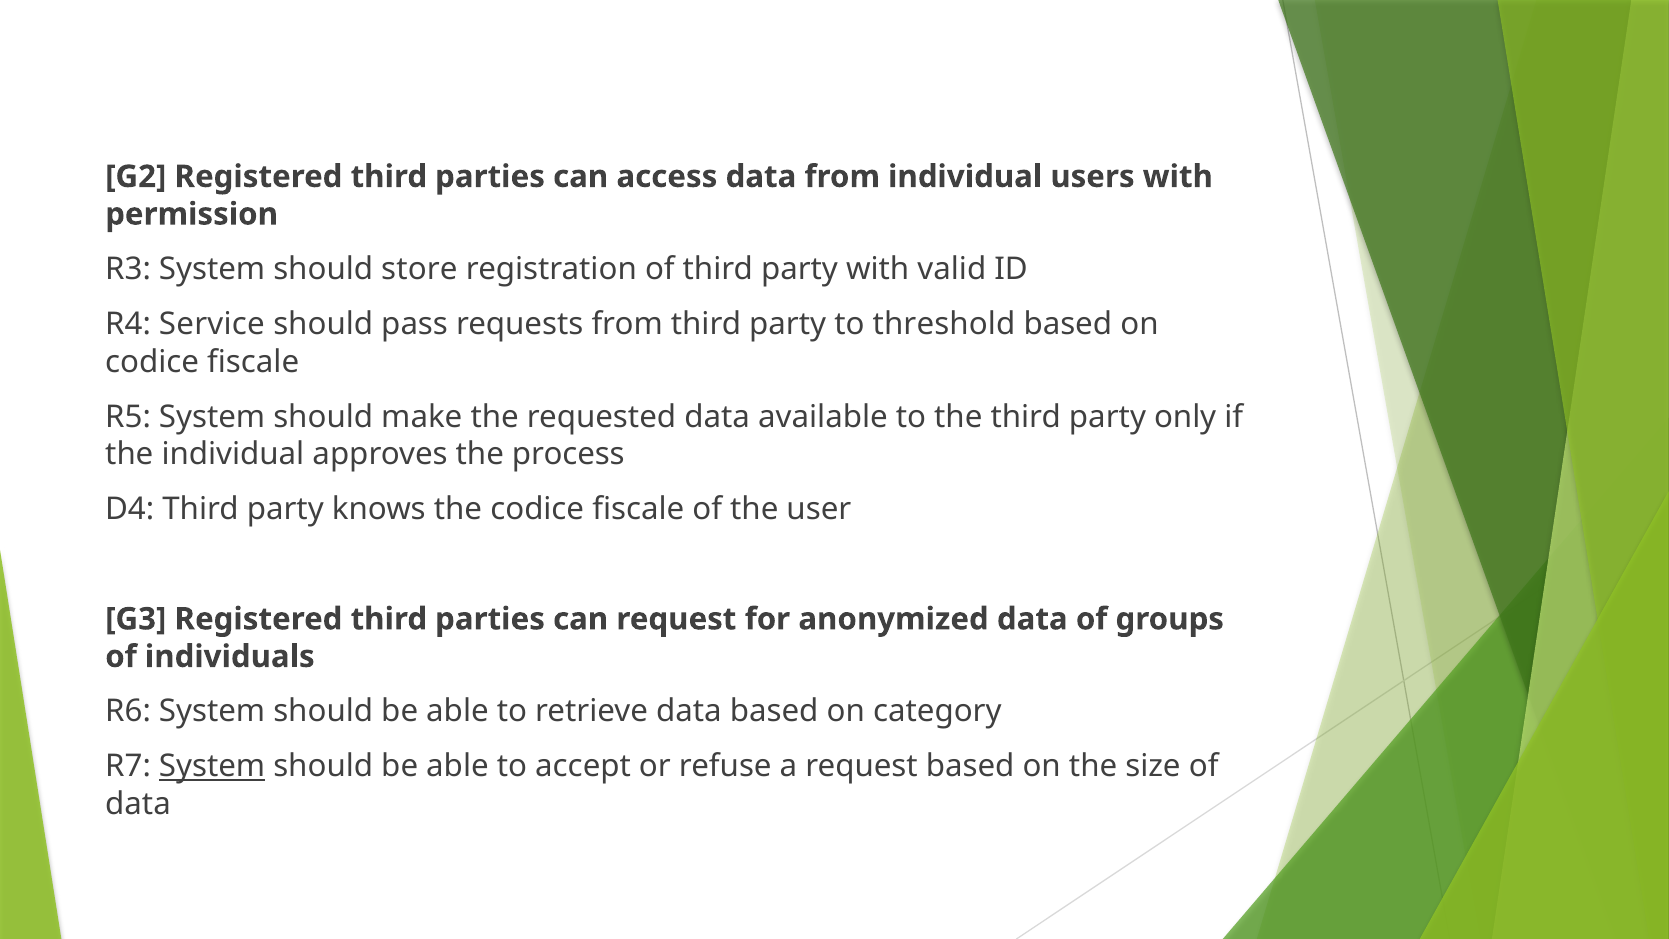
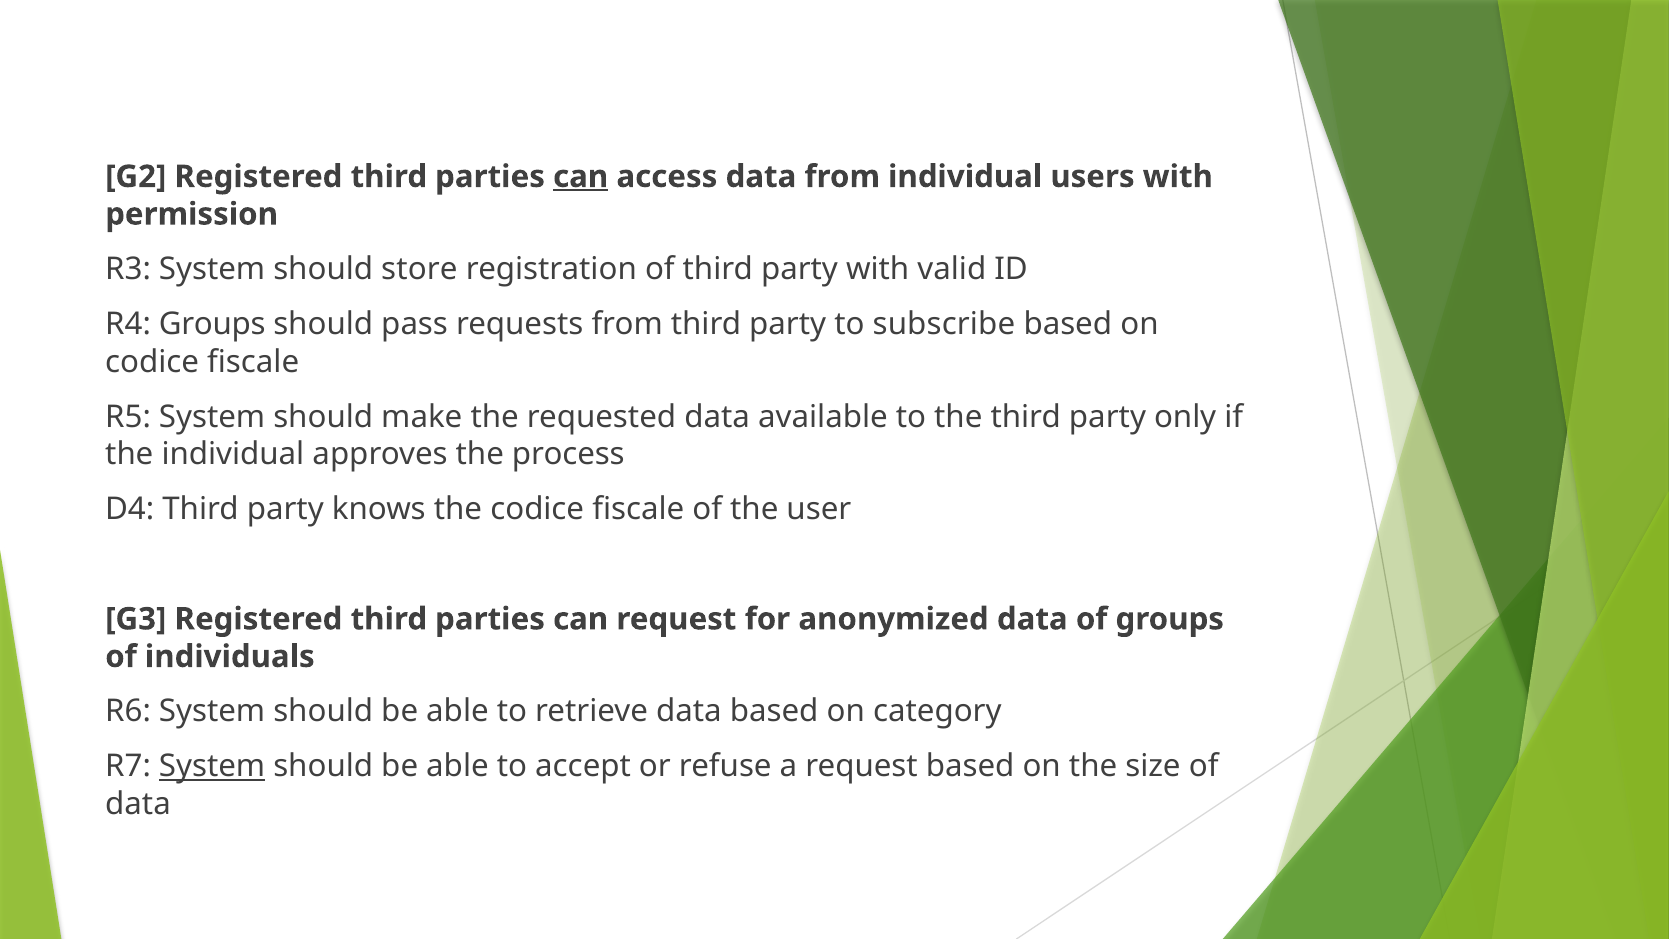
can underline: none -> present (581, 177)
R4 Service: Service -> Groups (212, 324)
threshold: threshold -> subscribe (944, 324)
